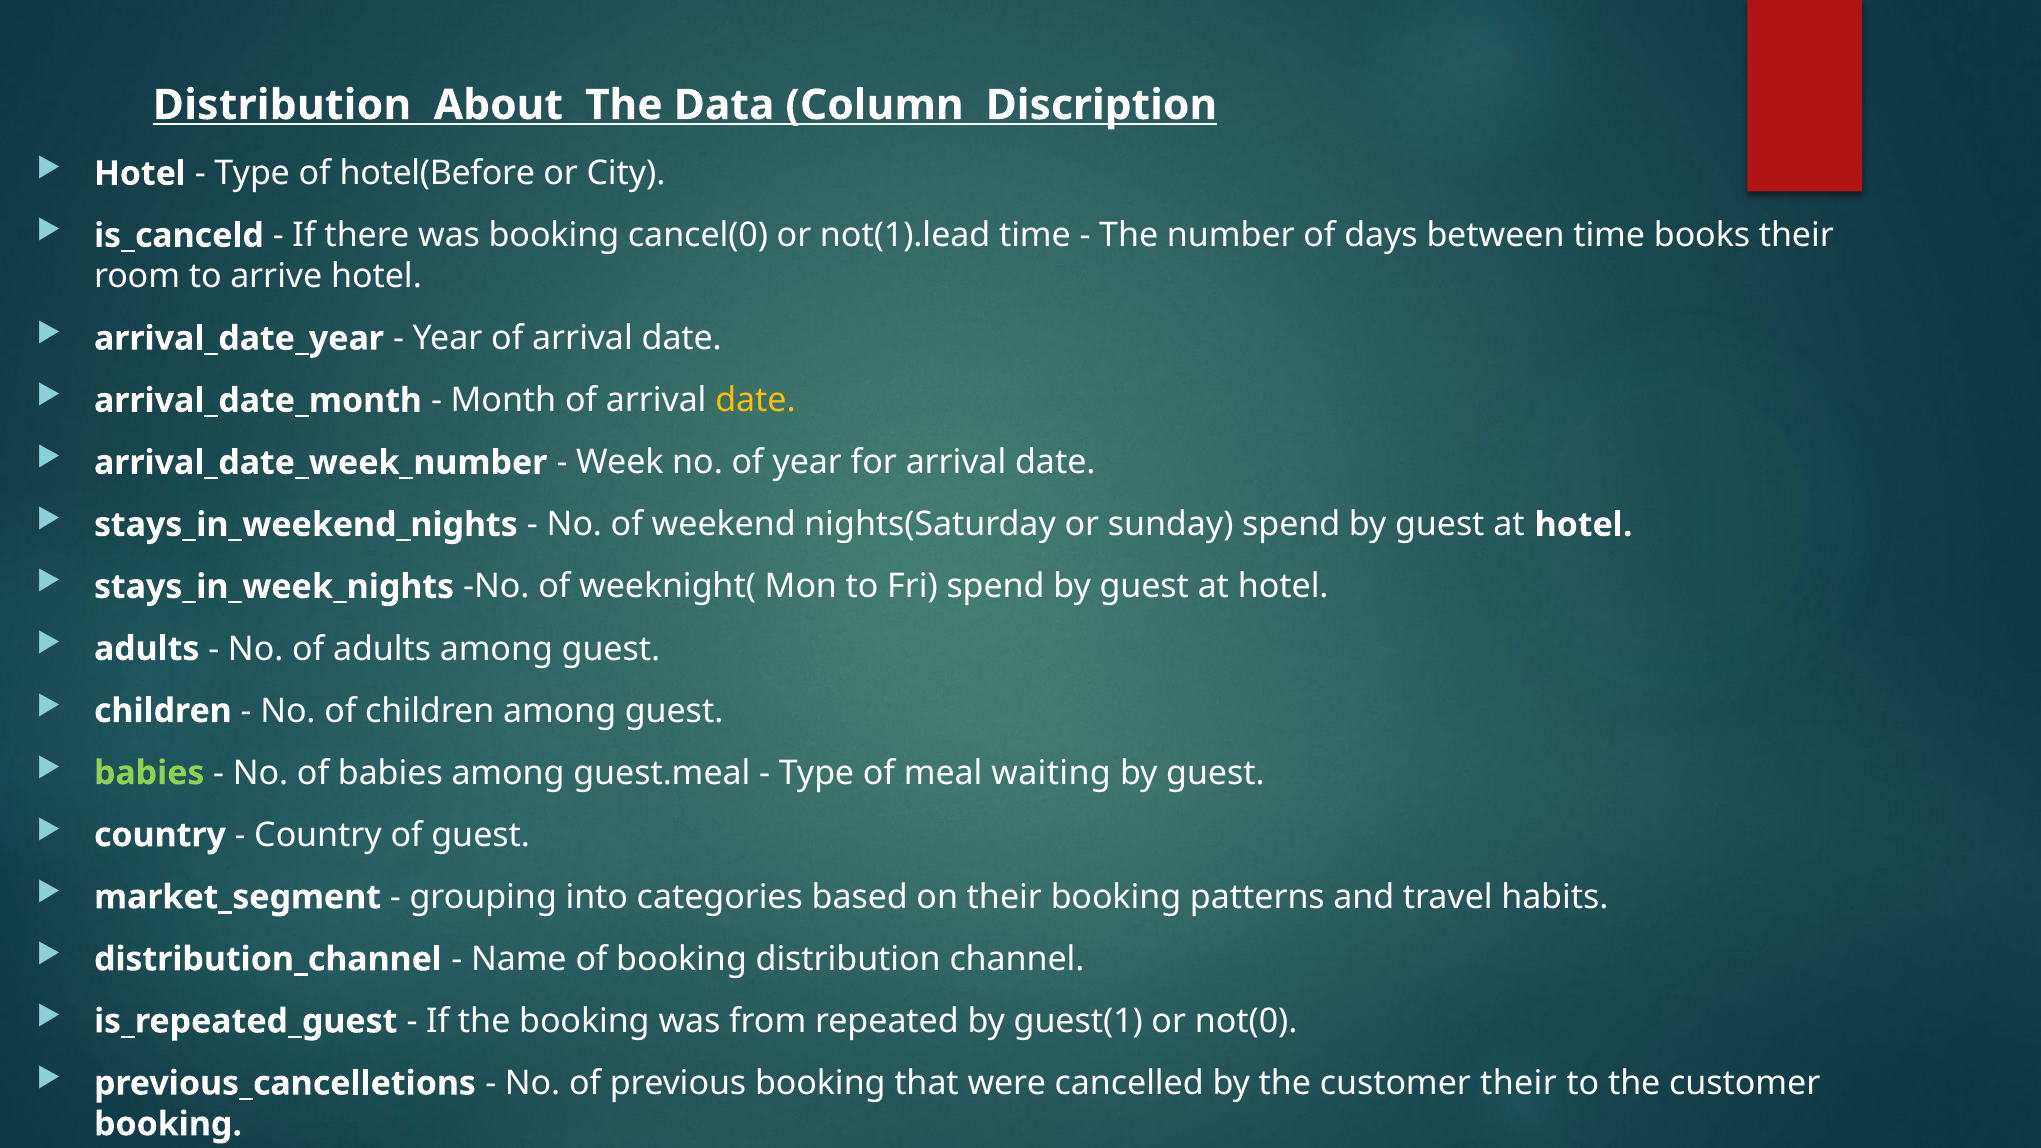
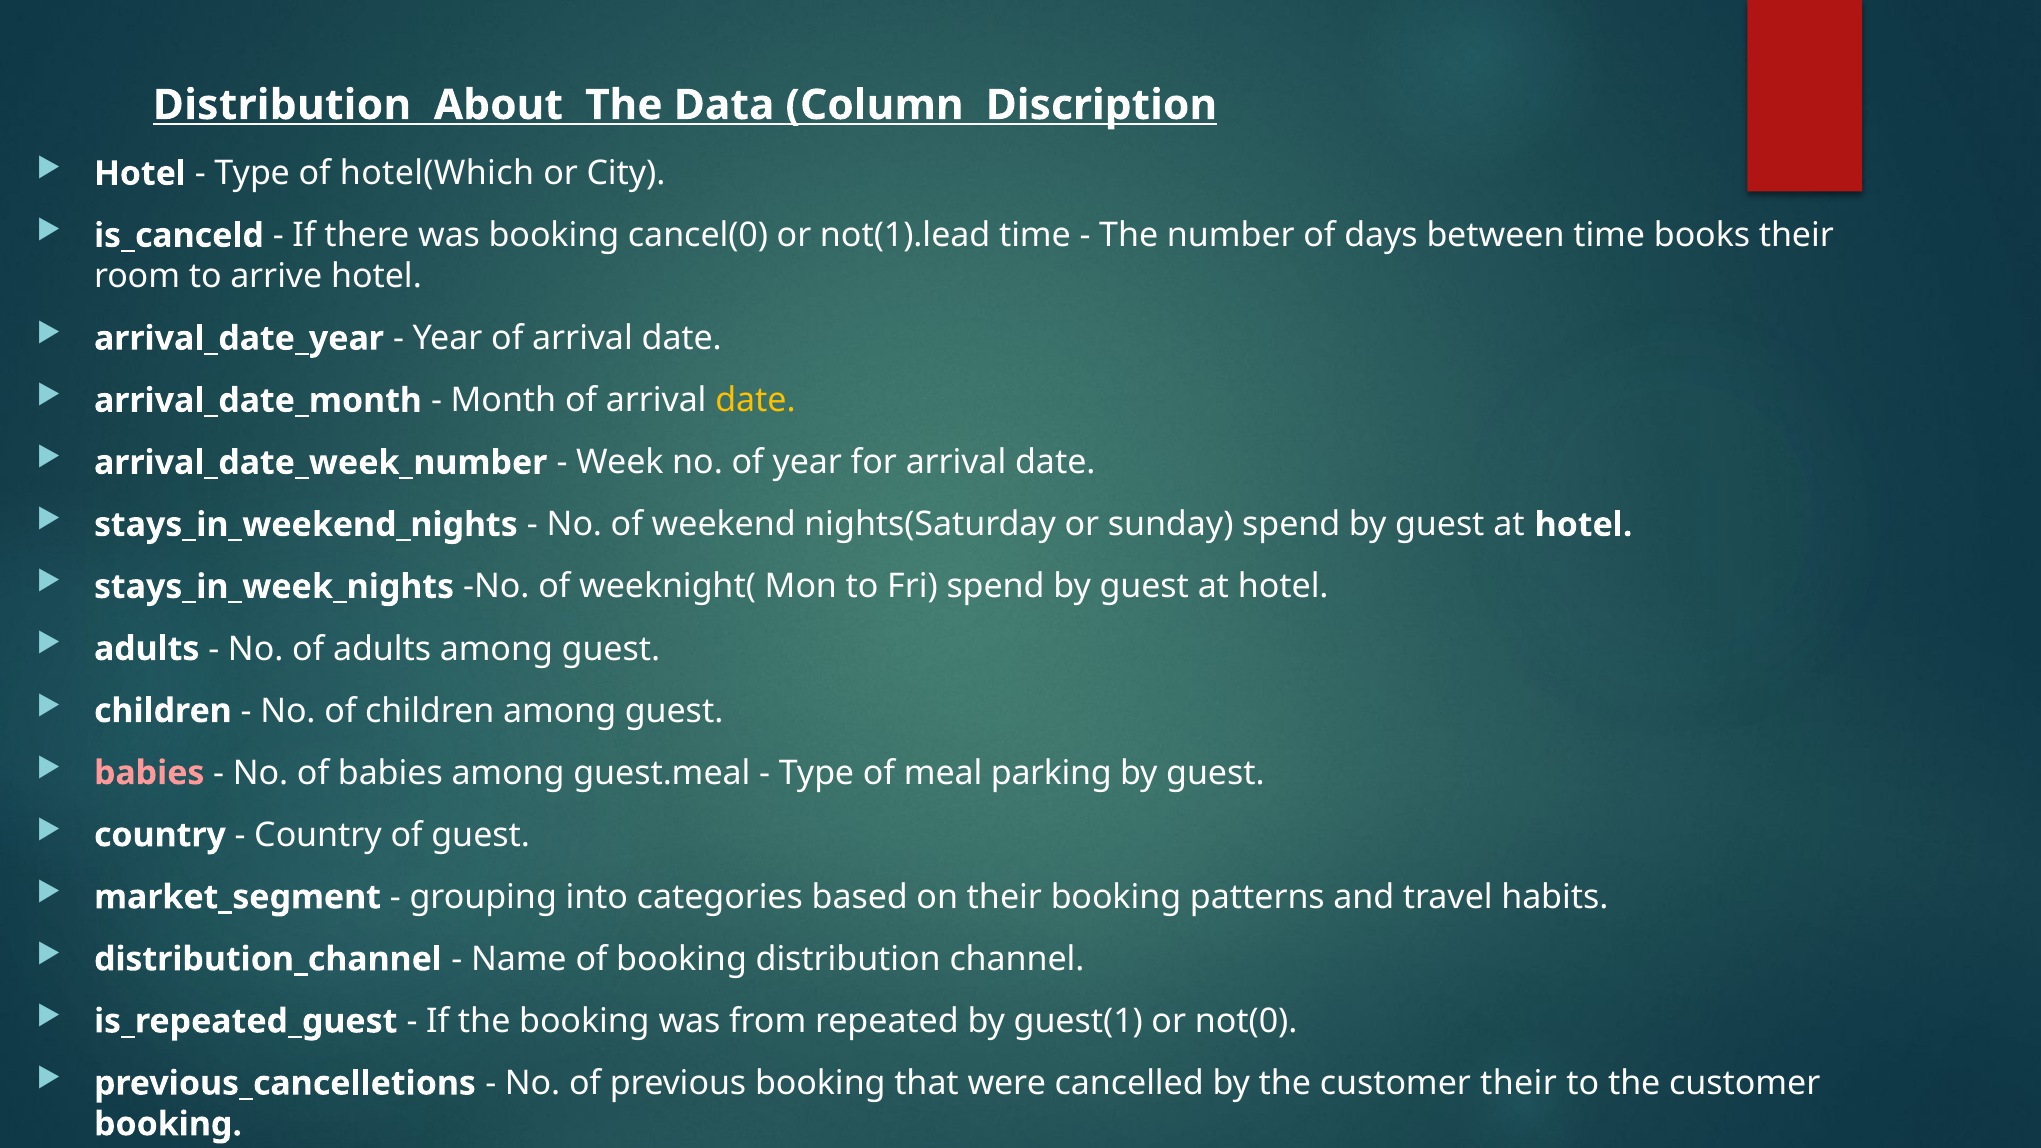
hotel(Before: hotel(Before -> hotel(Which (437, 174)
babies colour: light green -> pink (149, 773)
waiting: waiting -> parking (1051, 773)
